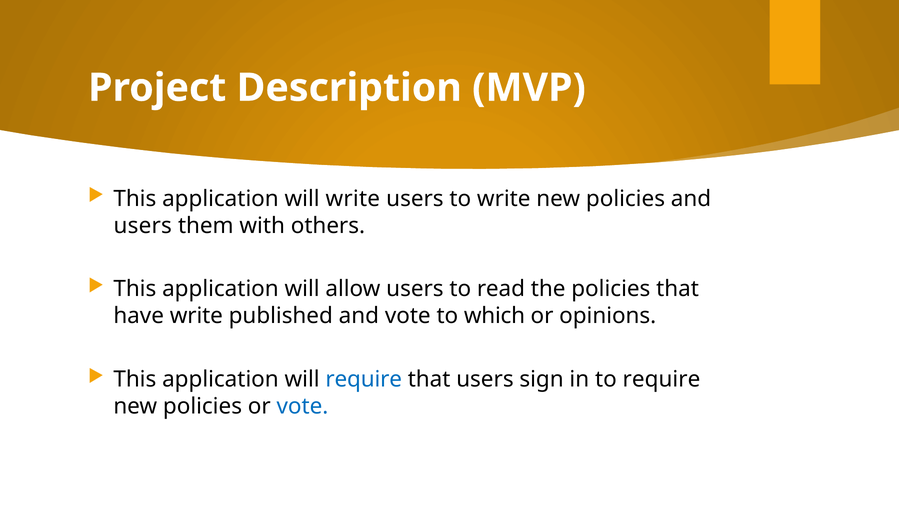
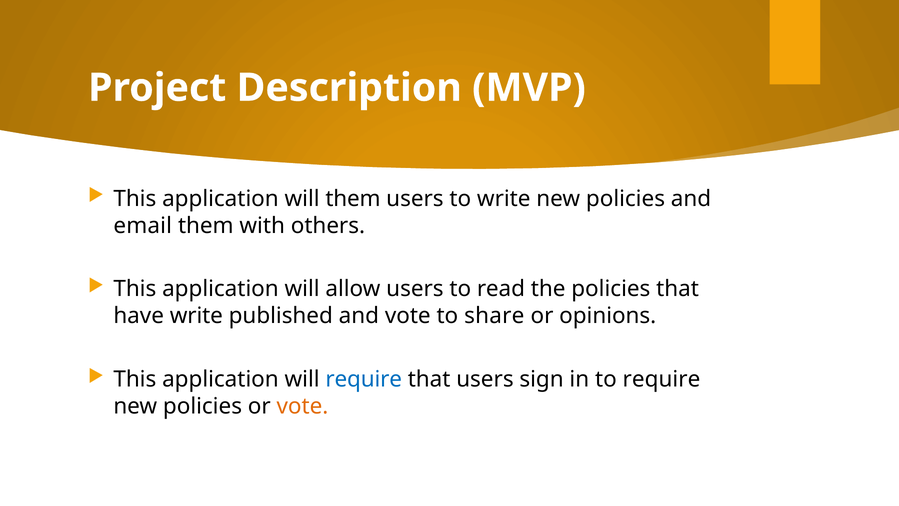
will write: write -> them (353, 199)
users: users -> email (143, 226)
which: which -> share (494, 316)
vote colour: blue -> orange (302, 406)
